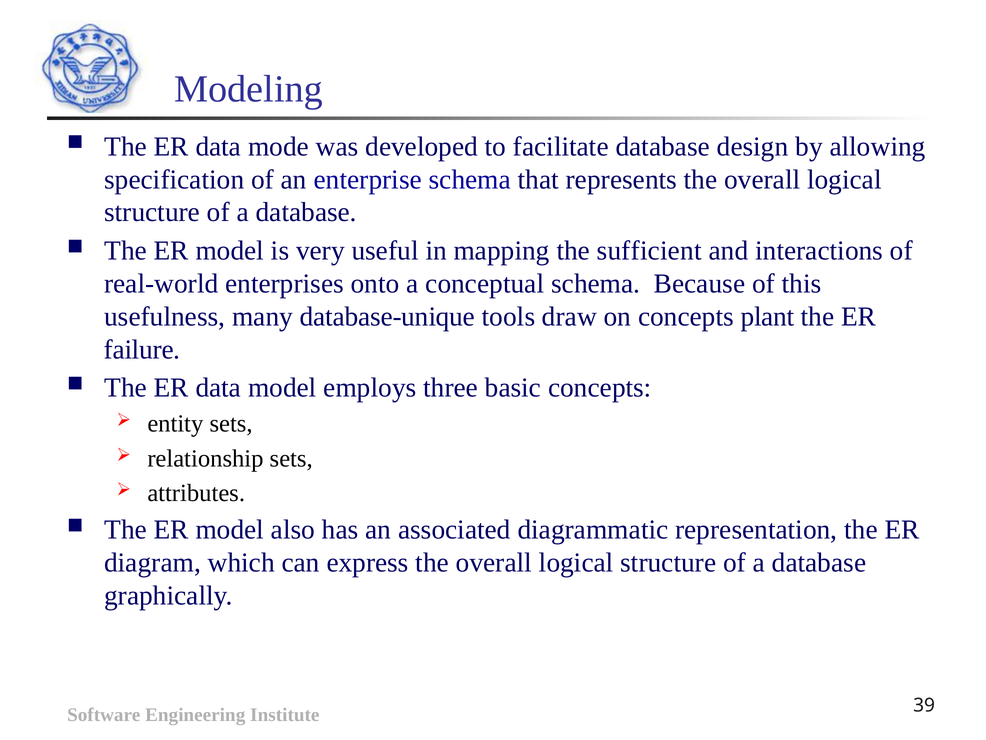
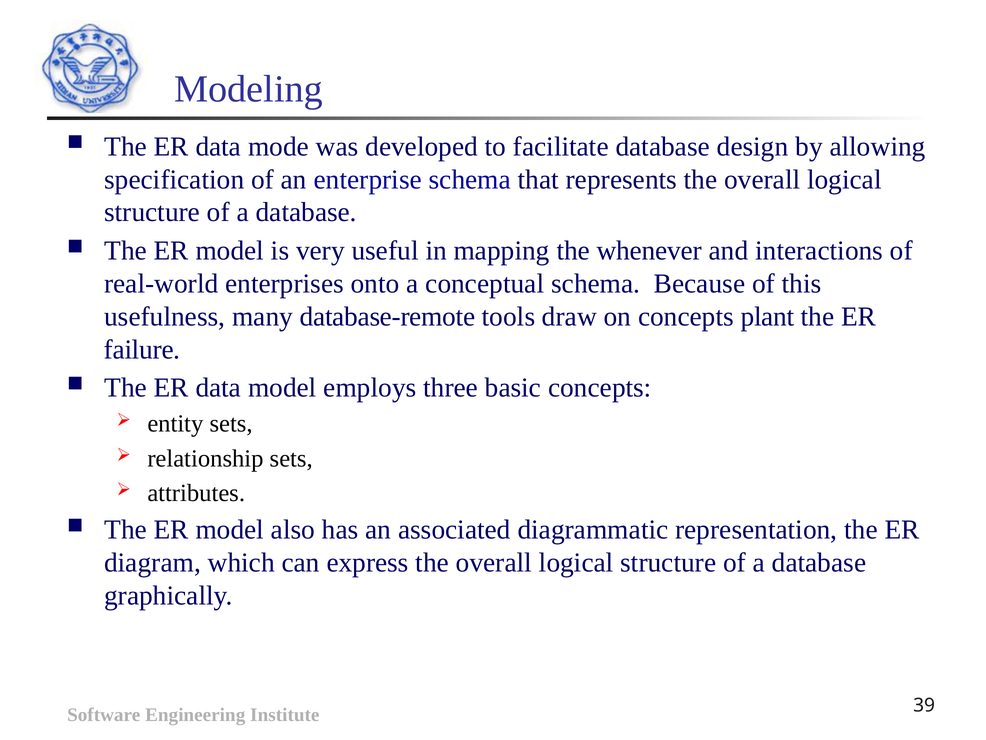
sufficient: sufficient -> whenever (649, 251)
database-unique: database-unique -> database-remote (387, 316)
